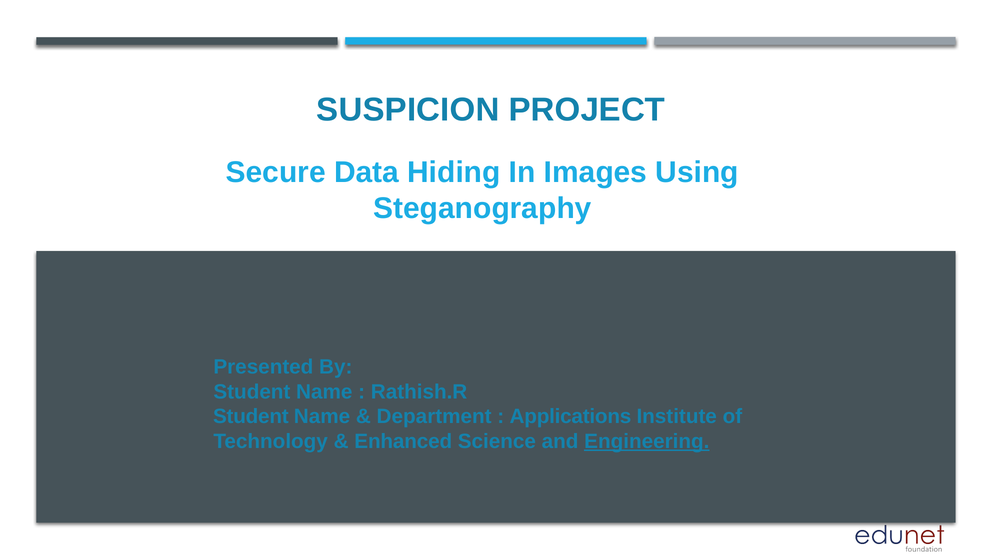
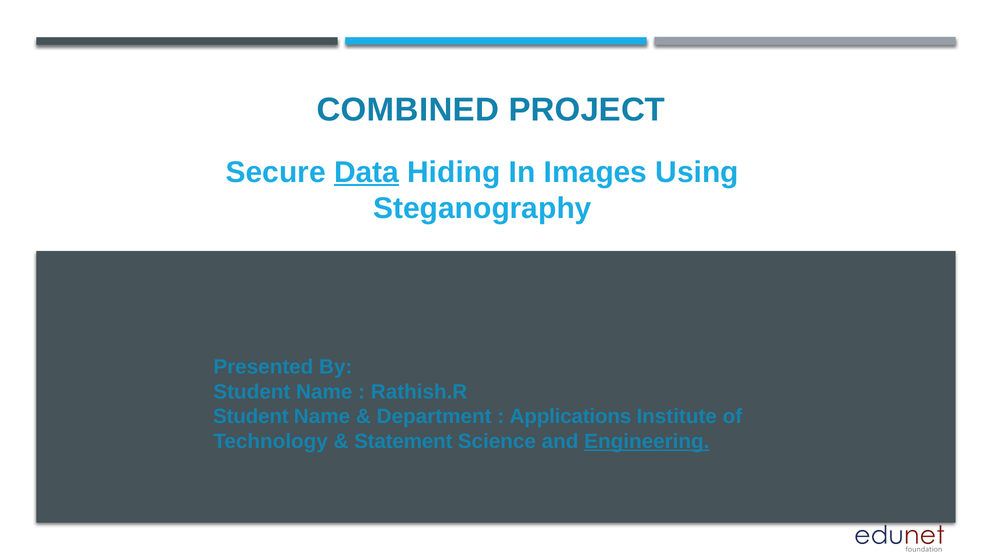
SUSPICION: SUSPICION -> COMBINED (408, 110)
Data underline: none -> present (367, 172)
Enhanced: Enhanced -> Statement (403, 441)
